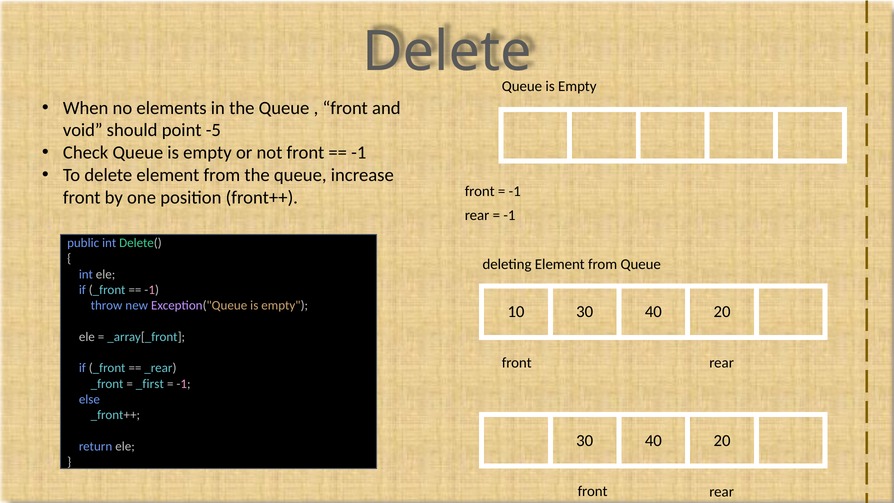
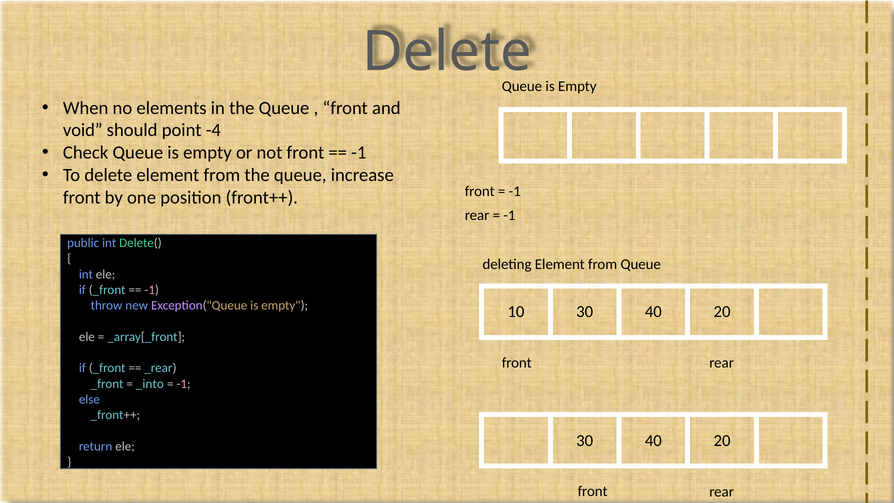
-5: -5 -> -4 (213, 130)
_first: _first -> _into (150, 384)
